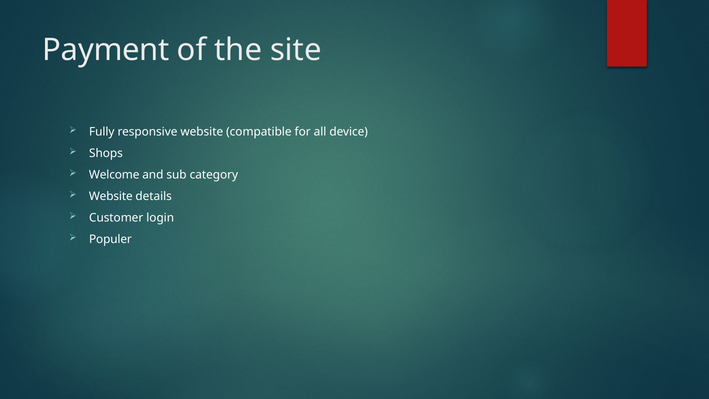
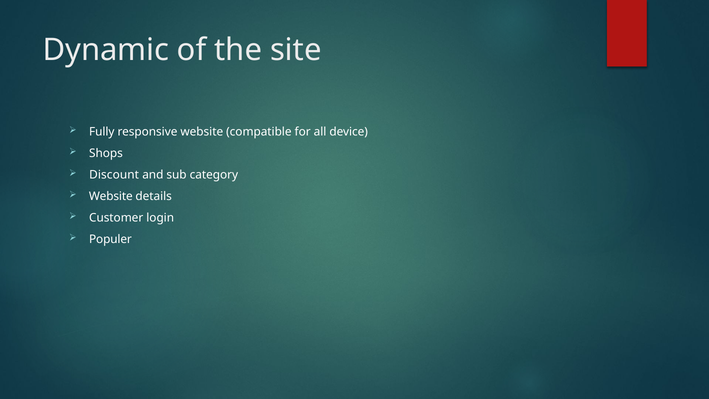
Payment: Payment -> Dynamic (106, 50)
Welcome: Welcome -> Discount (114, 175)
